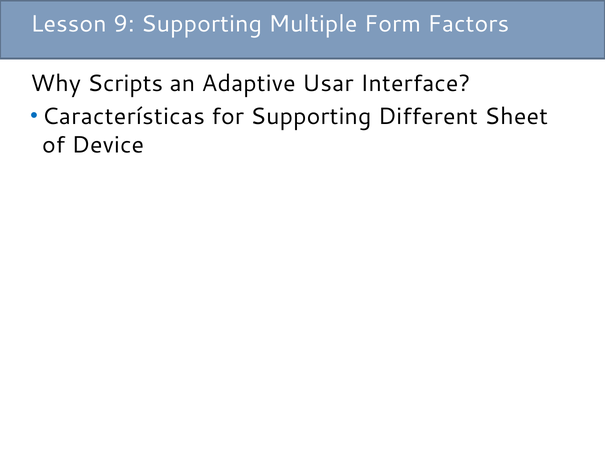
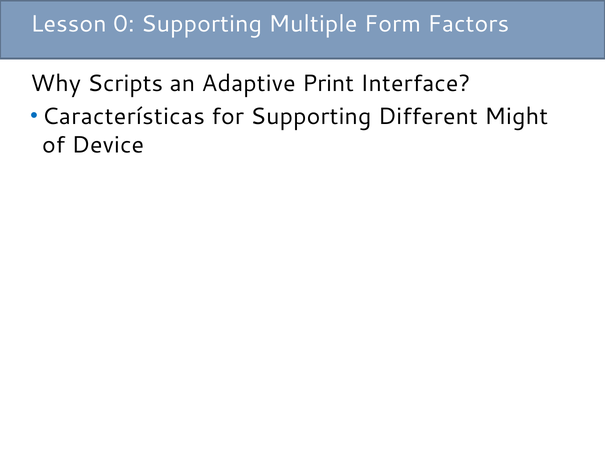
9: 9 -> 0 (124, 24)
Usar: Usar -> Print (328, 83)
Sheet: Sheet -> Might (516, 117)
